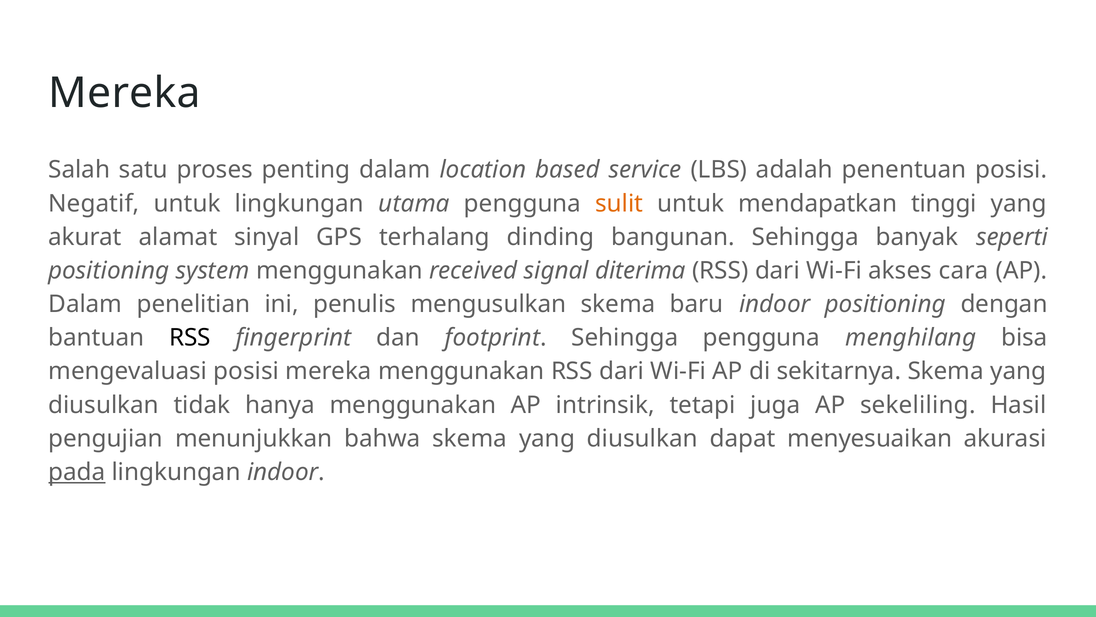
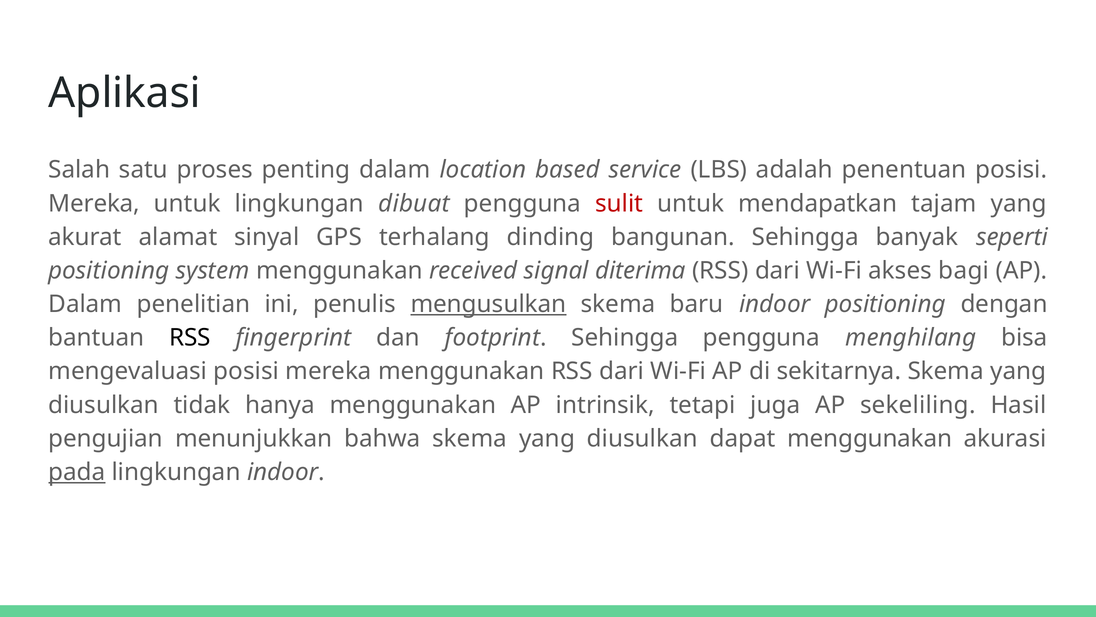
Mereka: Mereka -> Aplikasi (125, 93)
Negatif: Negatif -> Mereka (94, 203)
utama: utama -> dibuat (414, 203)
sulit colour: orange -> red (619, 203)
tinggi: tinggi -> tajam (944, 203)
cara: cara -> bagi (964, 270)
mengusulkan underline: none -> present (488, 304)
dapat menyesuaikan: menyesuaikan -> menggunakan (870, 438)
